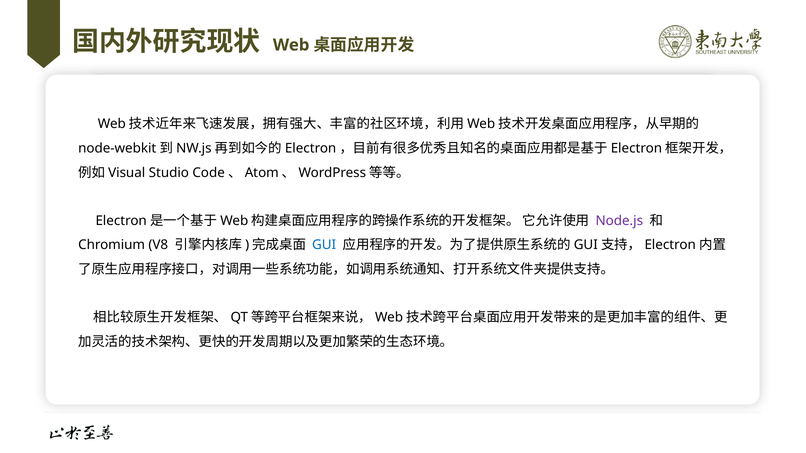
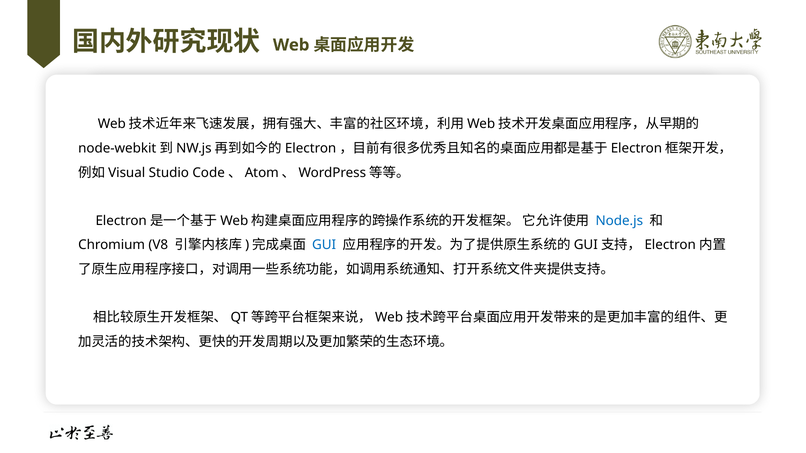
Node.js colour: purple -> blue (619, 221)
